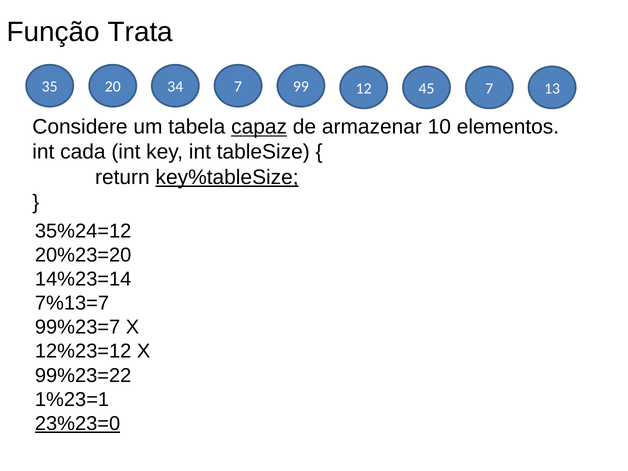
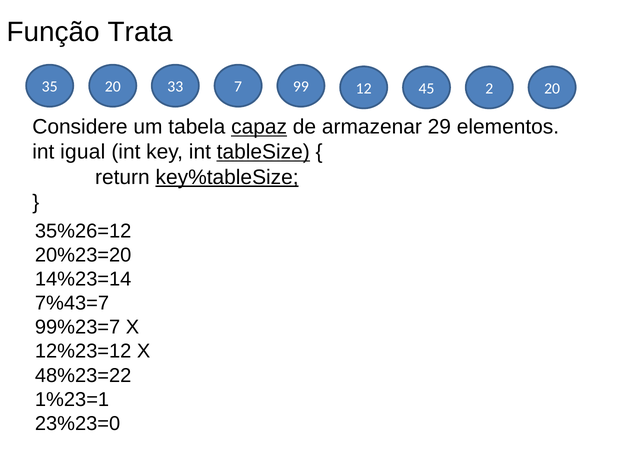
34: 34 -> 33 (175, 87)
12 7: 7 -> 2 (489, 89)
45 13: 13 -> 20 (552, 89)
10: 10 -> 29 (439, 127)
cada: cada -> igual (83, 152)
tableSize underline: none -> present (263, 152)
35%24=12: 35%24=12 -> 35%26=12 (83, 231)
7%13=7: 7%13=7 -> 7%43=7 (72, 303)
99%23=22: 99%23=22 -> 48%23=22 (83, 375)
23%23=0 underline: present -> none (78, 424)
